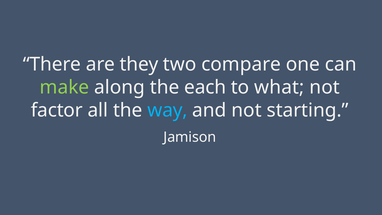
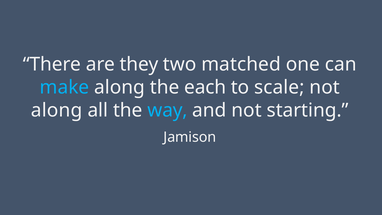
compare: compare -> matched (241, 64)
make colour: light green -> light blue (64, 87)
what: what -> scale (279, 87)
factor: factor -> along (57, 110)
